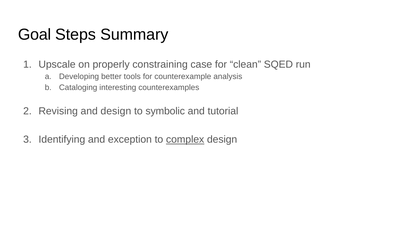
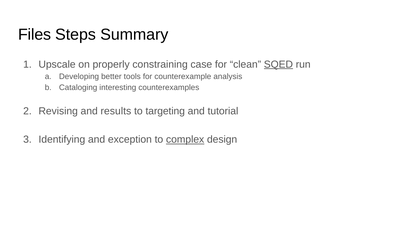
Goal: Goal -> Files (35, 35)
SQED underline: none -> present (278, 64)
and design: design -> results (116, 112)
symbolic: symbolic -> targeting (165, 112)
